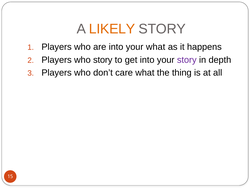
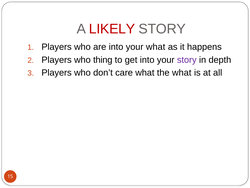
LIKELY colour: orange -> red (112, 29)
who story: story -> thing (103, 60)
the thing: thing -> what (182, 73)
